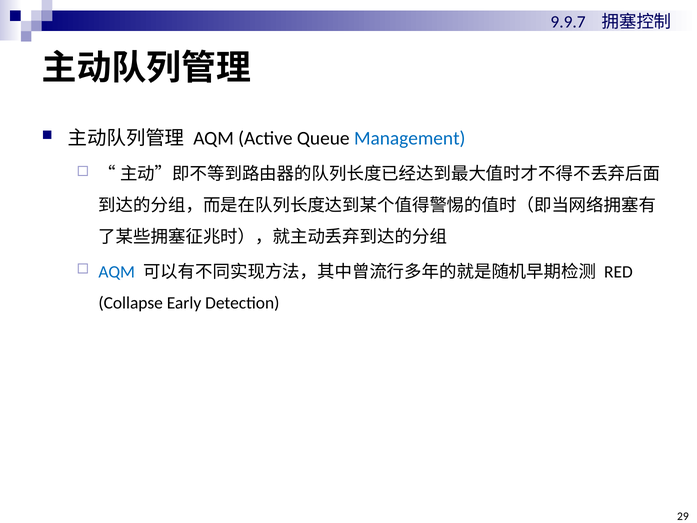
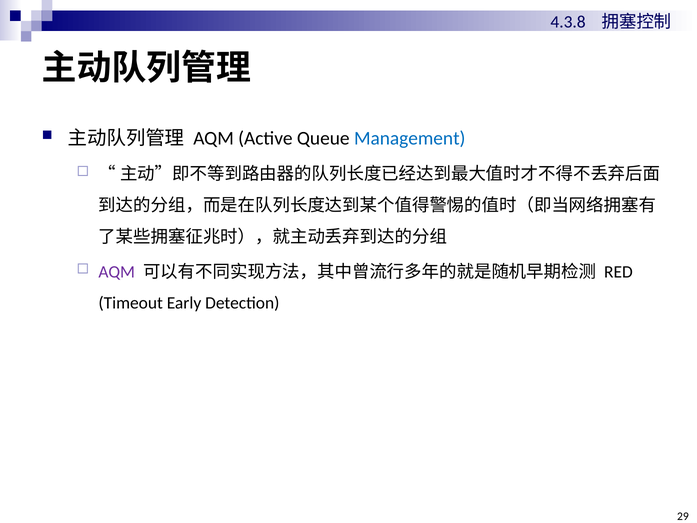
9.9.7: 9.9.7 -> 4.3.8 (568, 22)
AQM colour: blue -> purple (117, 272)
Collapse: Collapse -> Timeout (131, 303)
